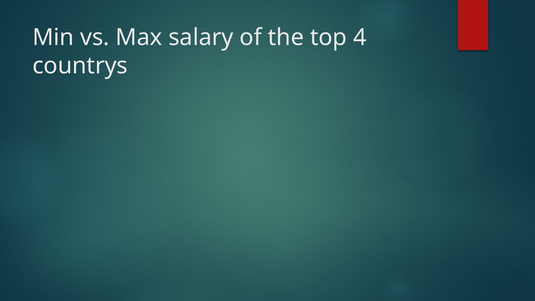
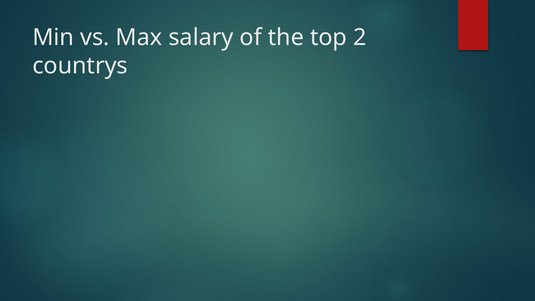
4: 4 -> 2 (360, 38)
